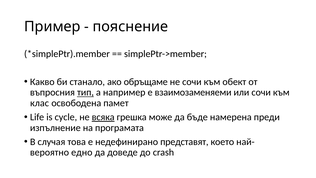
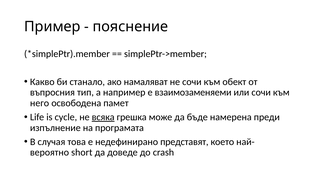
обръщаме: обръщаме -> намаляват (146, 82)
тип underline: present -> none (85, 92)
клас: клас -> него (40, 103)
едно: едно -> short (82, 152)
